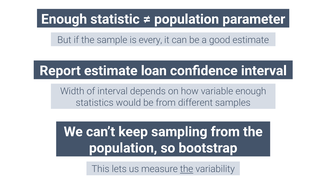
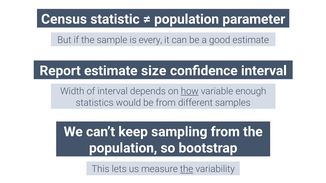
Enough: Enough -> Census (64, 19)
loan: loan -> size (154, 71)
how underline: none -> present (190, 91)
